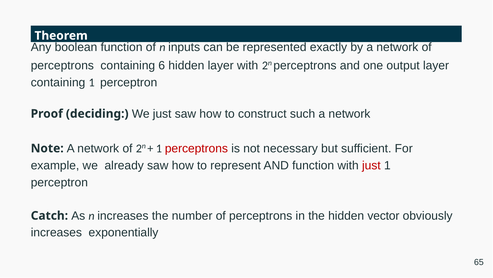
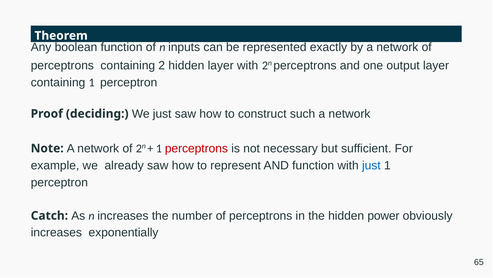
6: 6 -> 2 (162, 65)
just colour: red -> blue (371, 165)
vector: vector -> power (383, 215)
